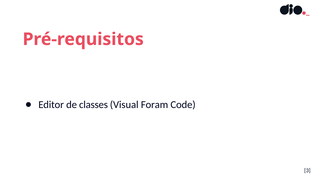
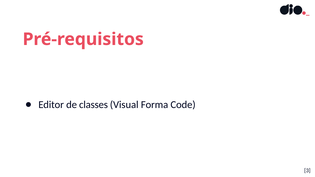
Foram: Foram -> Forma (155, 105)
